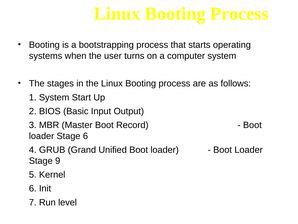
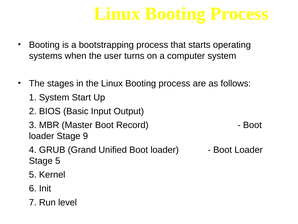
Stage 6: 6 -> 9 (85, 136)
Stage 9: 9 -> 5 (58, 161)
